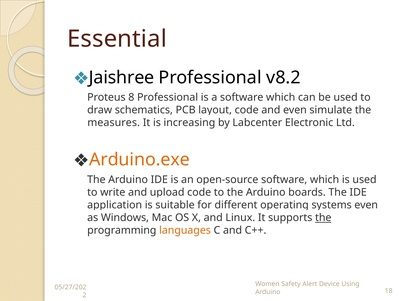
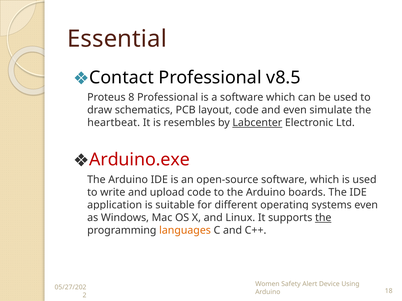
Jaishree: Jaishree -> Contact (122, 78)
v8.2: v8.2 -> v8.5 (283, 78)
measures: measures -> heartbeat (114, 123)
increasing: increasing -> resembles (189, 123)
Labcenter underline: none -> present (257, 123)
Arduino.exe colour: orange -> red (140, 160)
